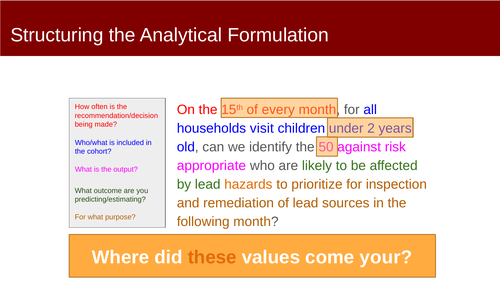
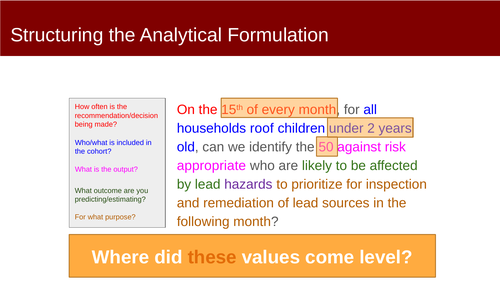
visit: visit -> roof (262, 129)
hazards colour: orange -> purple (248, 185)
your: your -> level (386, 257)
